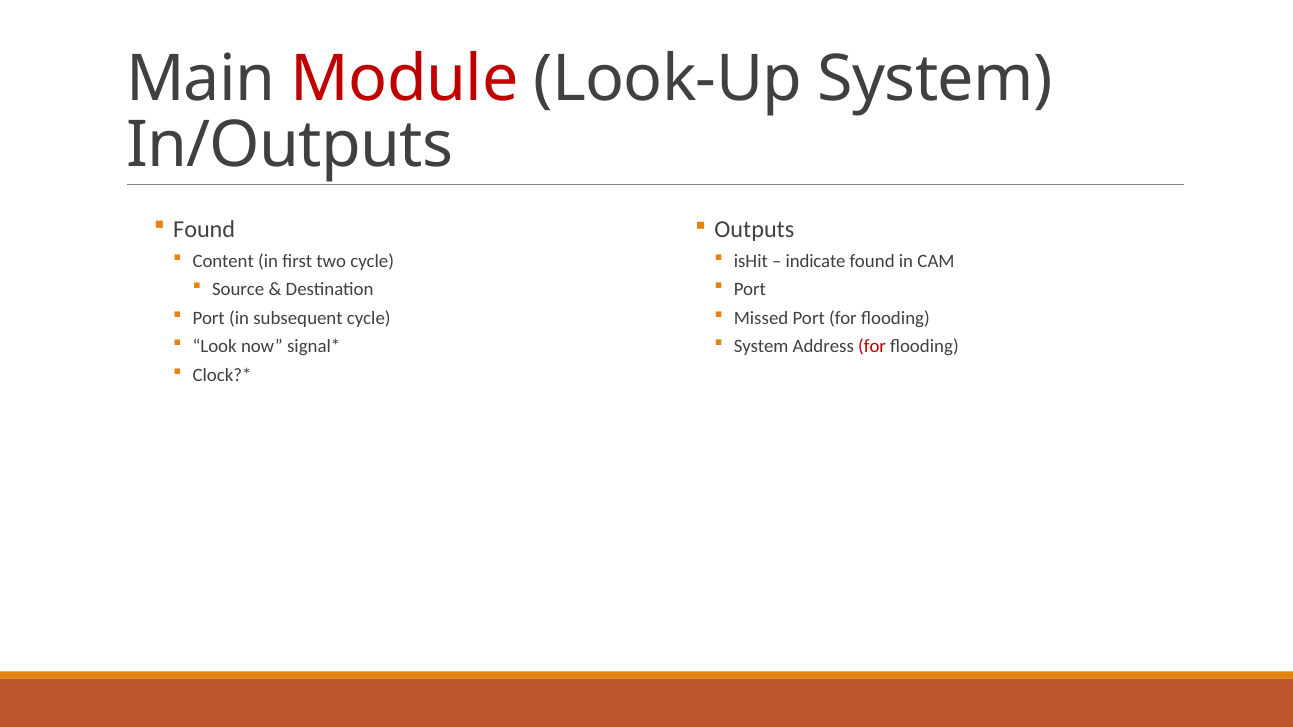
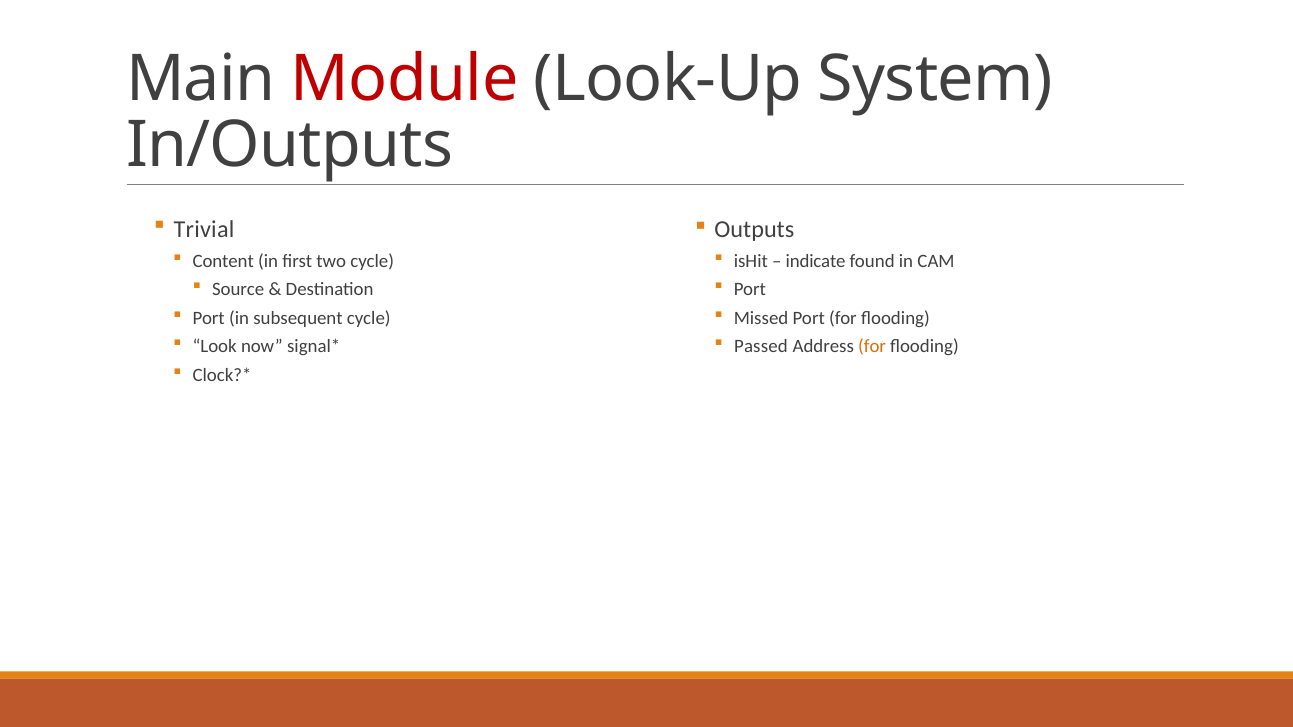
Found: Found -> Trivial (204, 230)
System: System -> Passed (761, 347)
for colour: red -> orange (872, 347)
